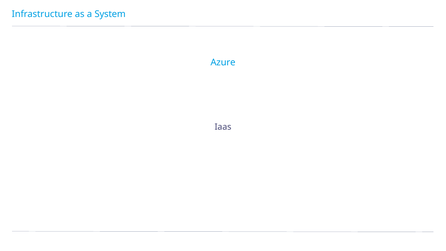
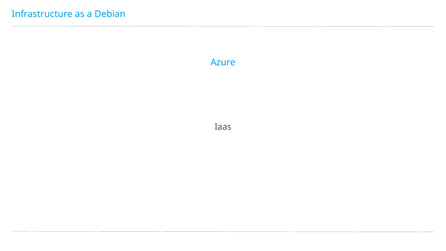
System: System -> Debian (110, 14)
